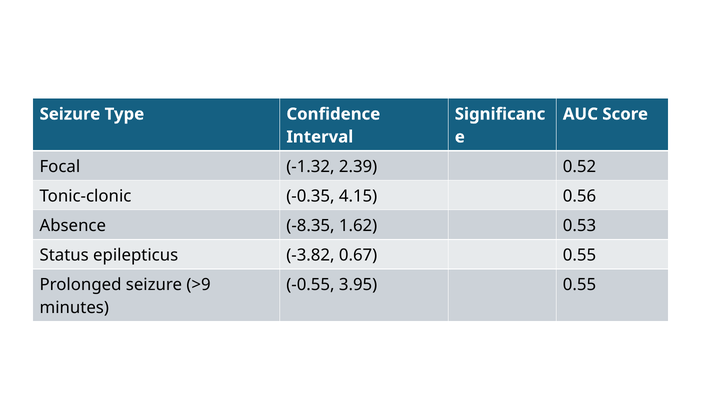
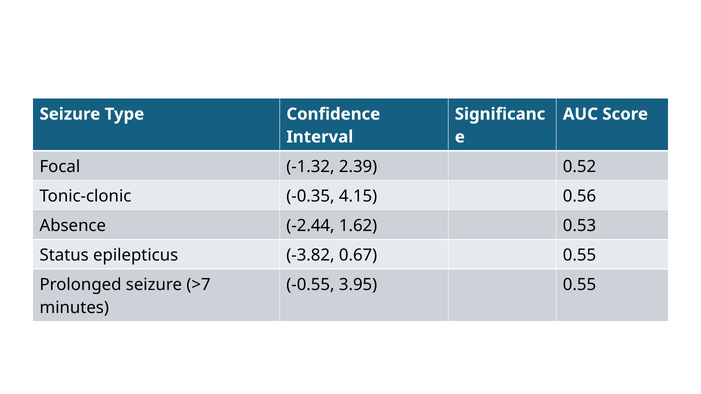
-8.35: -8.35 -> -2.44 (310, 226)
>9: >9 -> >7 (199, 285)
